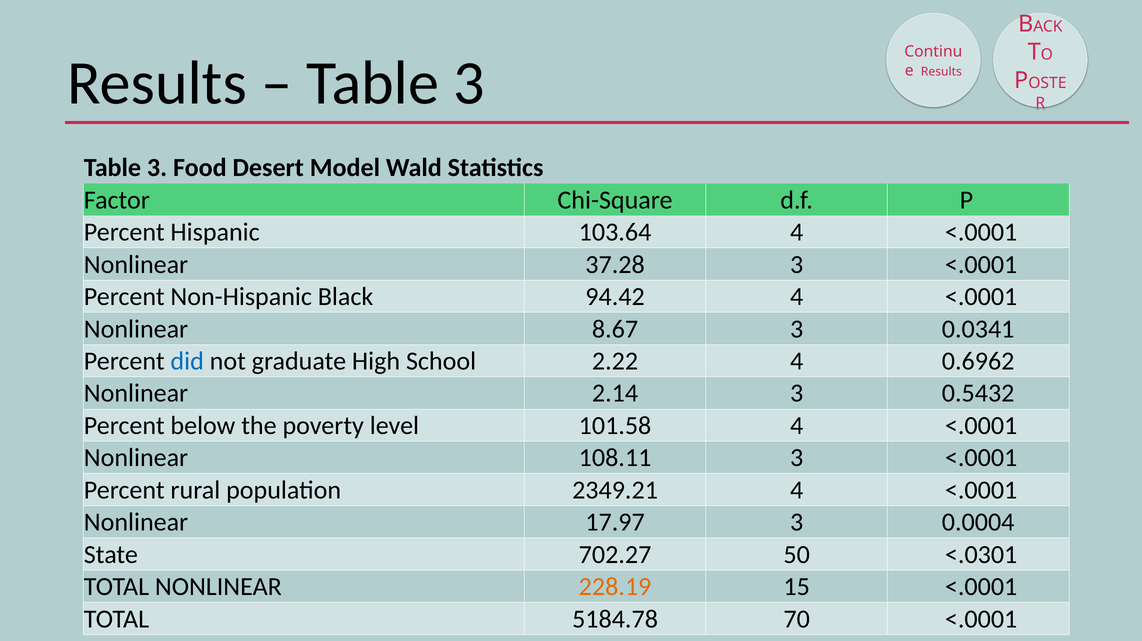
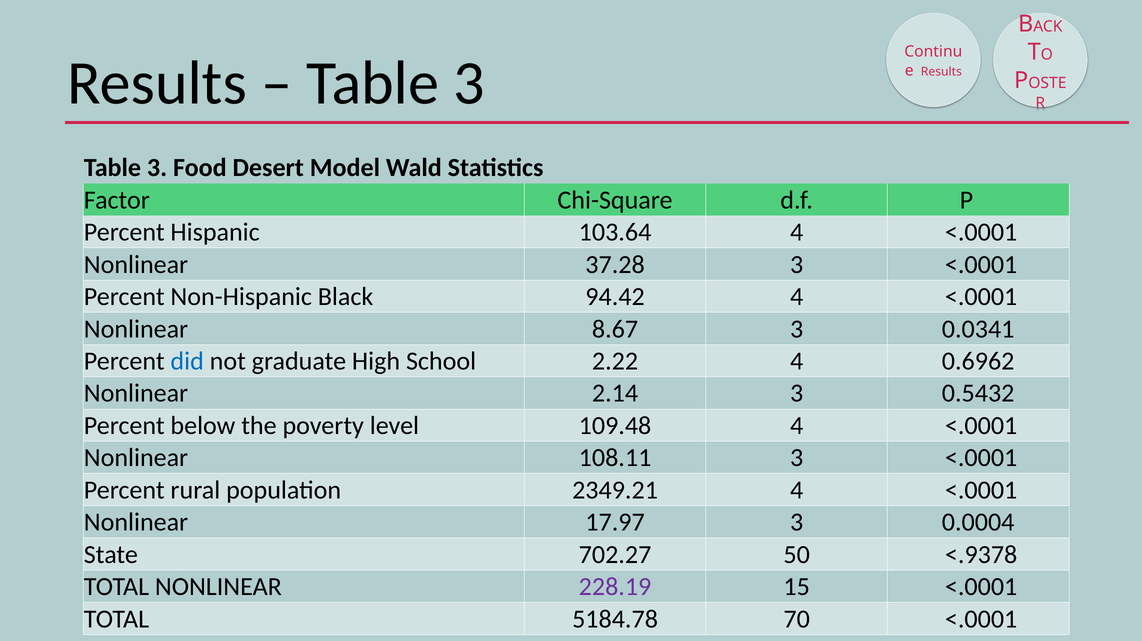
101.58: 101.58 -> 109.48 (615, 426)
<.0301: <.0301 -> <.9378 (981, 555)
228.19 colour: orange -> purple (615, 587)
